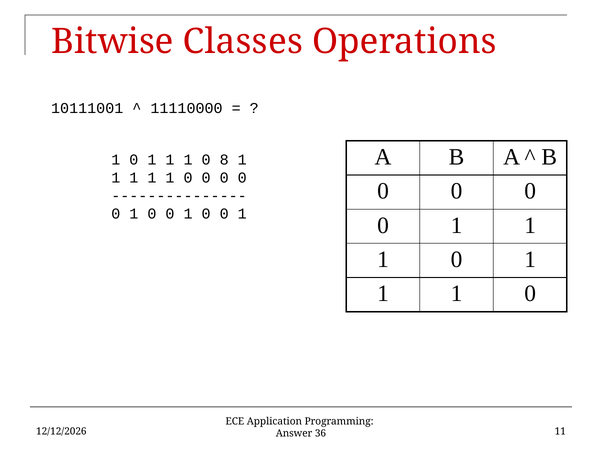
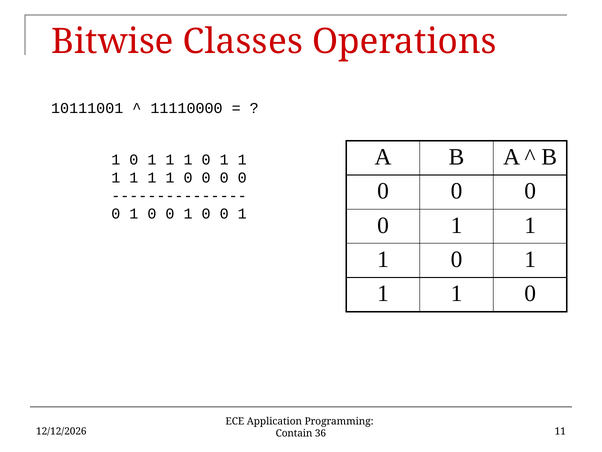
8: 8 -> 1 (224, 160)
Answer: Answer -> Contain (294, 433)
